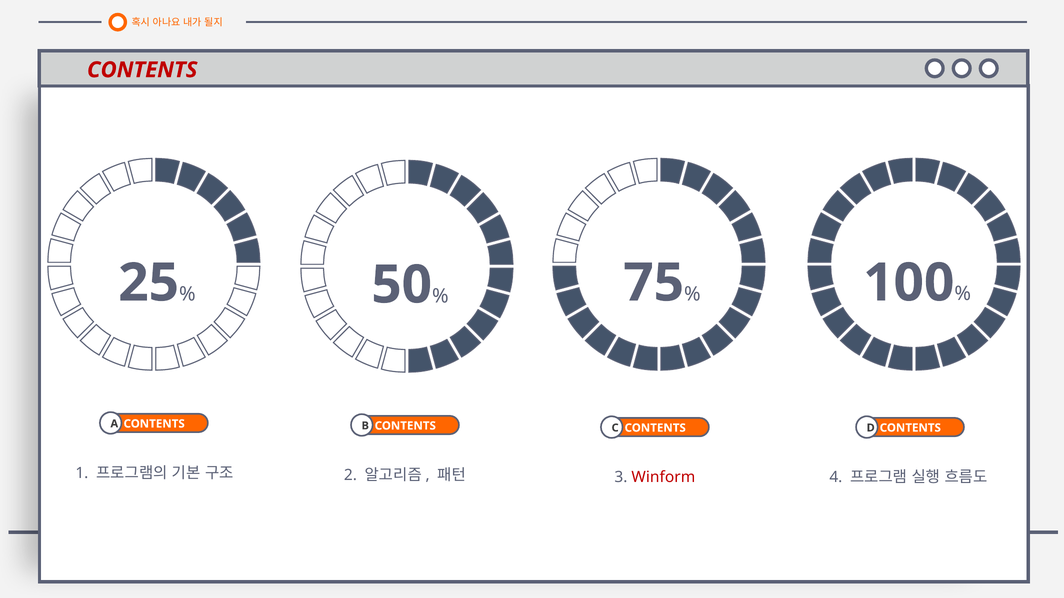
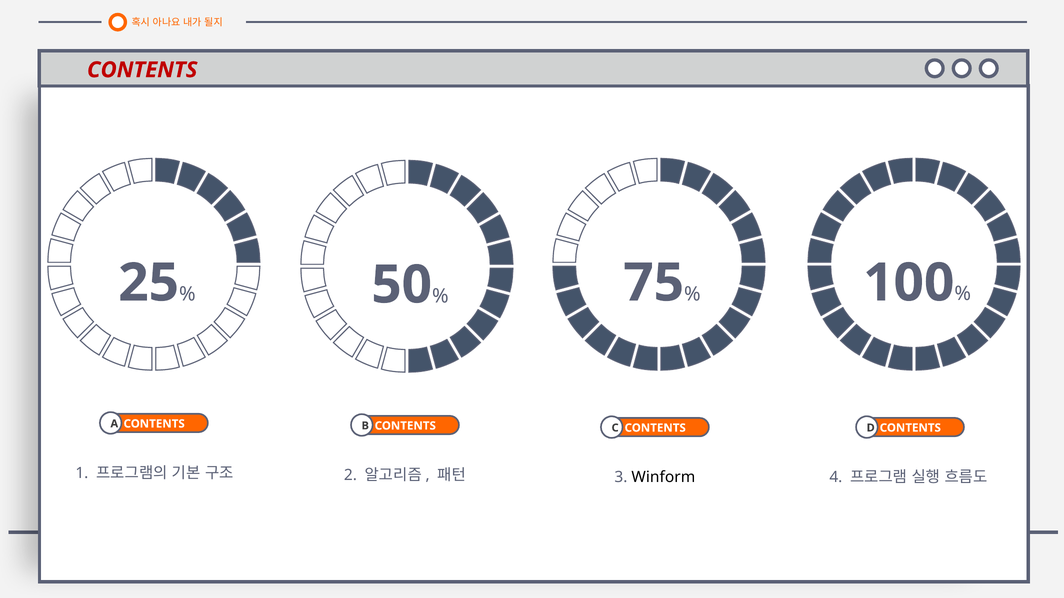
Winform colour: red -> black (663, 478)
